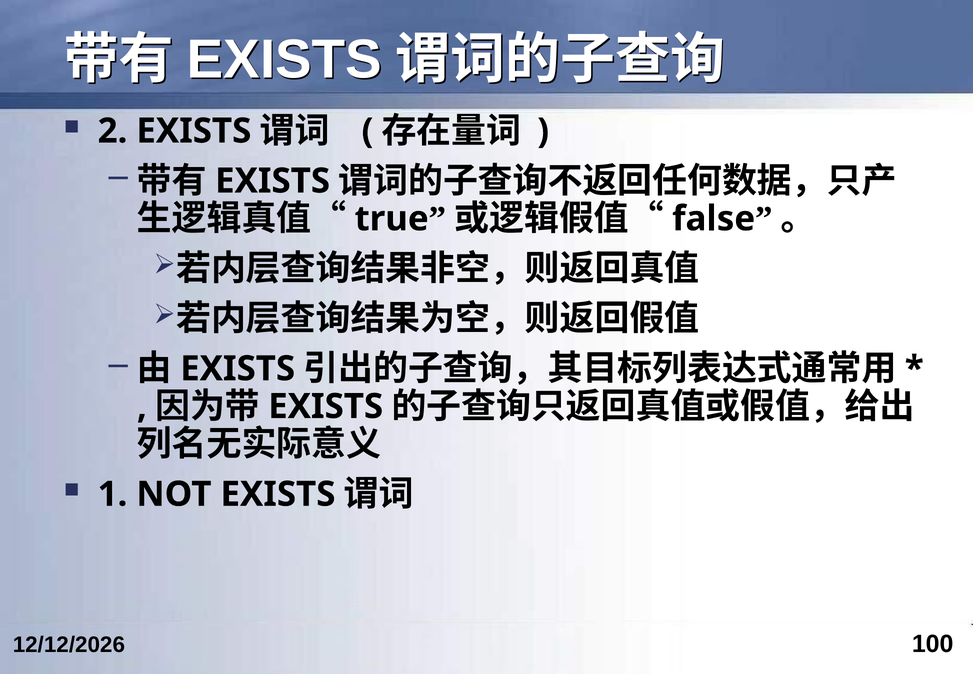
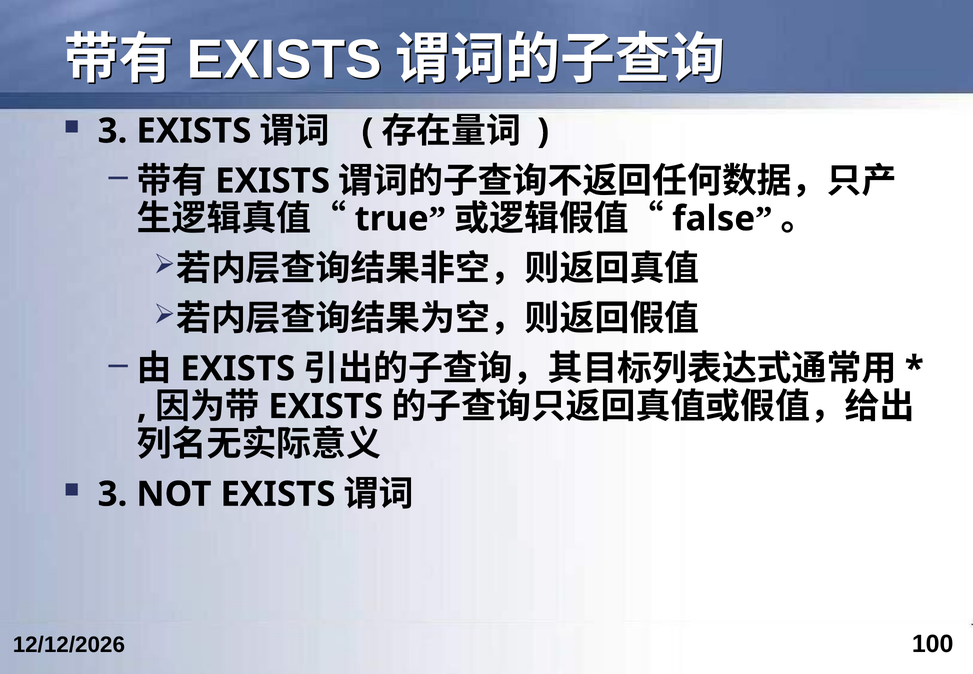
2: 2 -> 3 (113, 131)
1: 1 -> 3 (113, 494)
